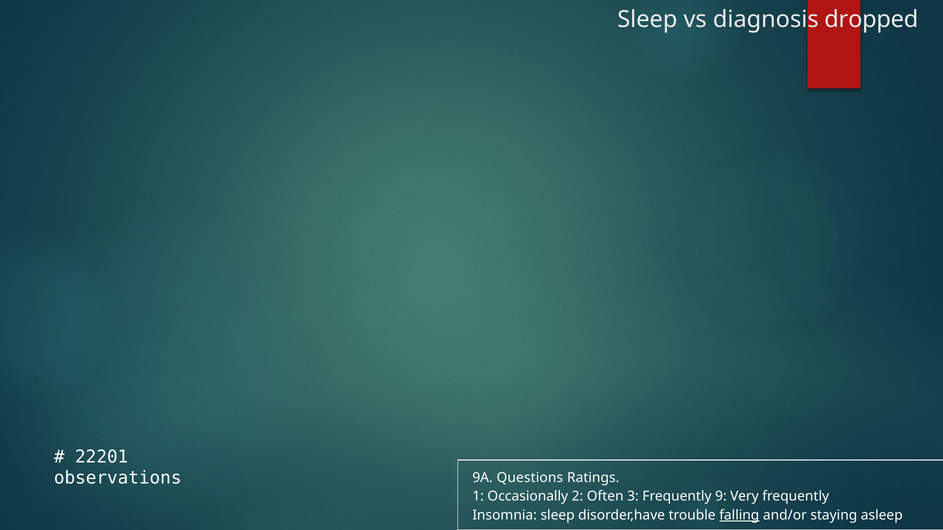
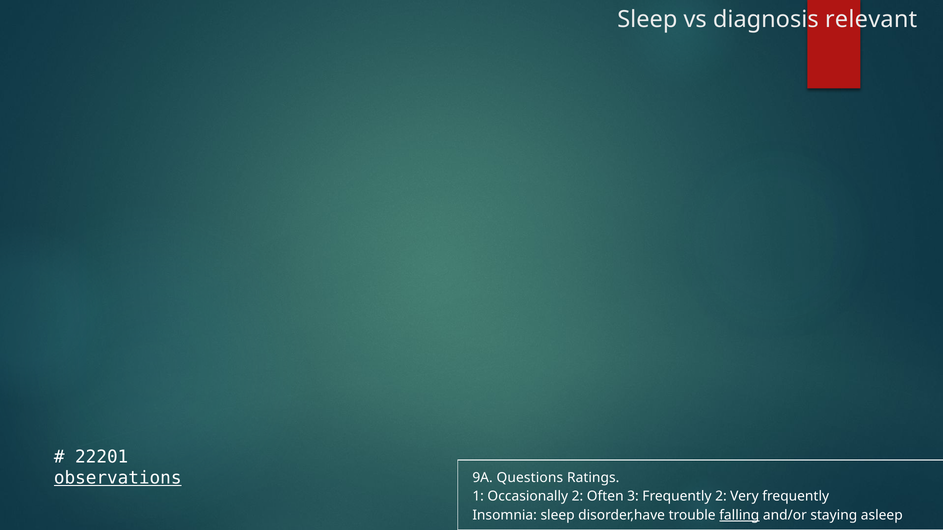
dropped: dropped -> relevant (871, 19)
observations underline: none -> present (118, 478)
Frequently 9: 9 -> 2 (721, 497)
